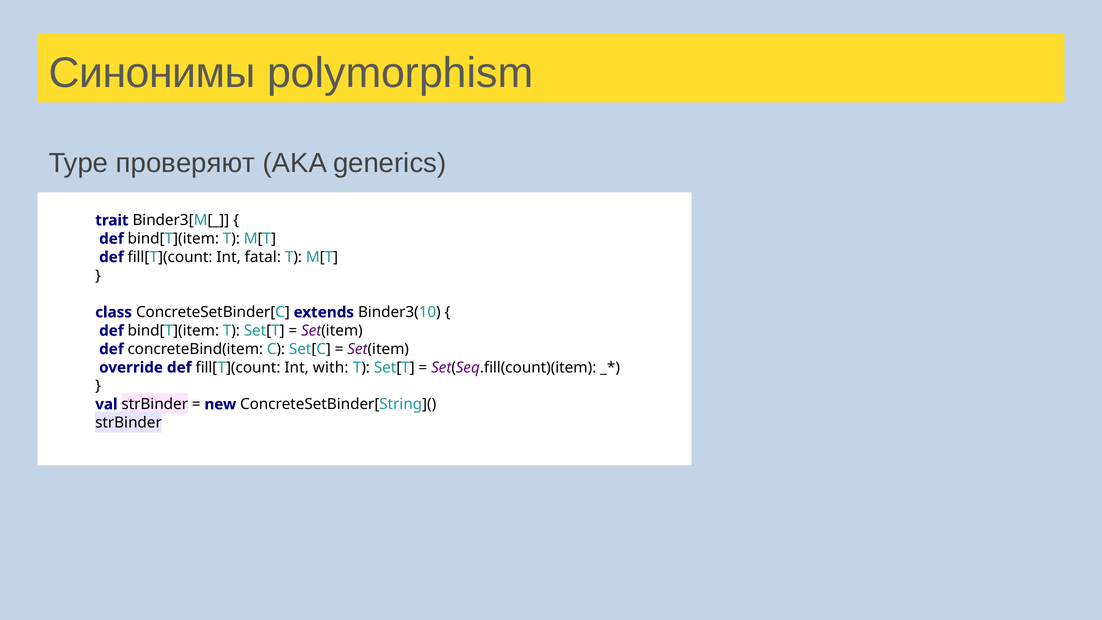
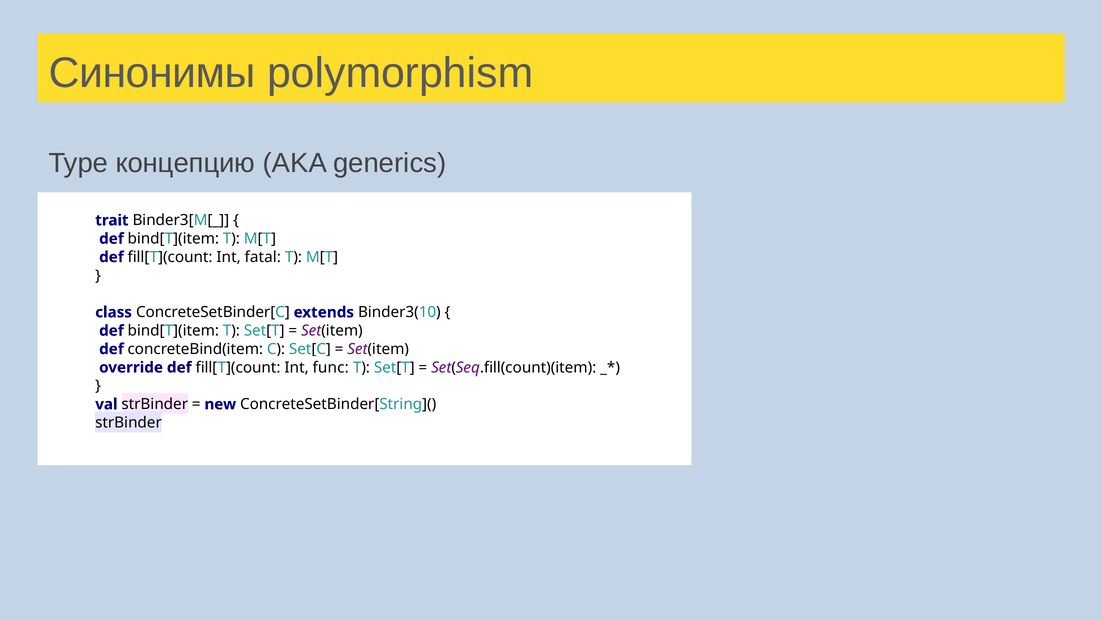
проверяют: проверяют -> концепцию (185, 163)
with: with -> func (331, 367)
